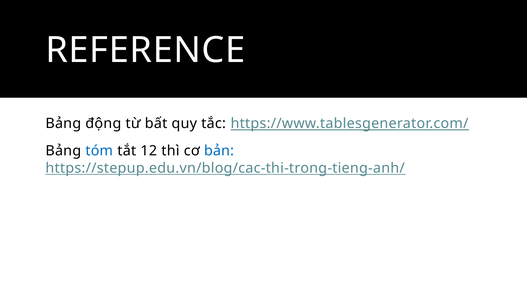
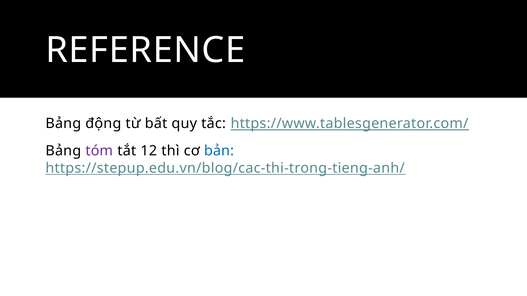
tóm colour: blue -> purple (99, 151)
